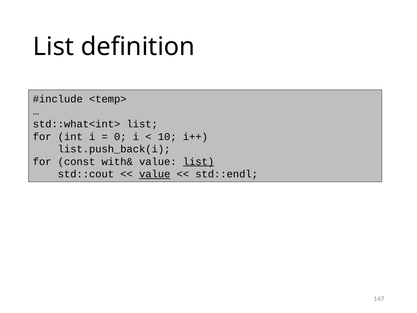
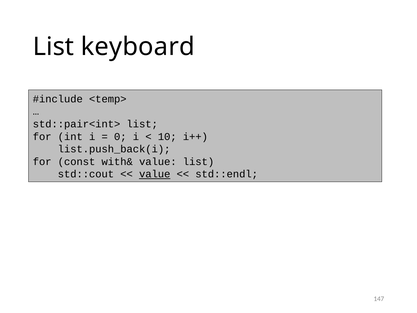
definition: definition -> keyboard (138, 47)
std::what<int>: std::what<int> -> std::pair<int> (77, 124)
list underline: present -> none (199, 161)
